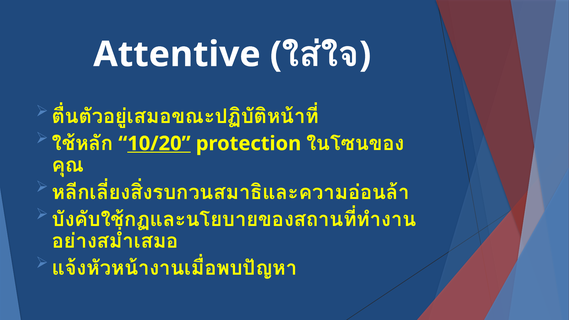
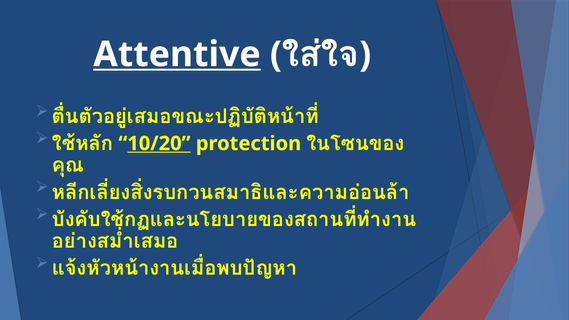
Attentive underline: none -> present (177, 54)
